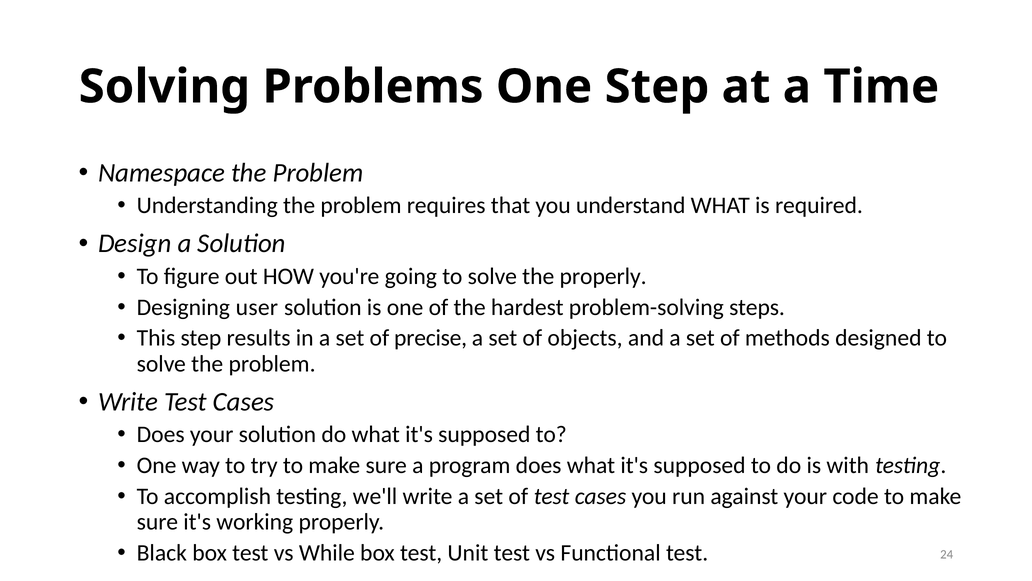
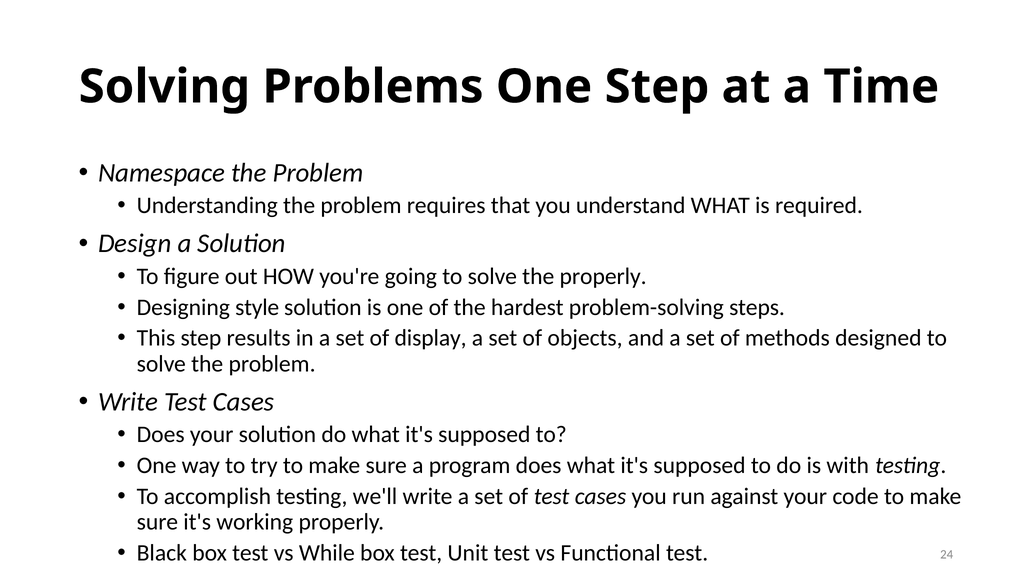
user: user -> style (257, 307)
precise: precise -> display (431, 338)
